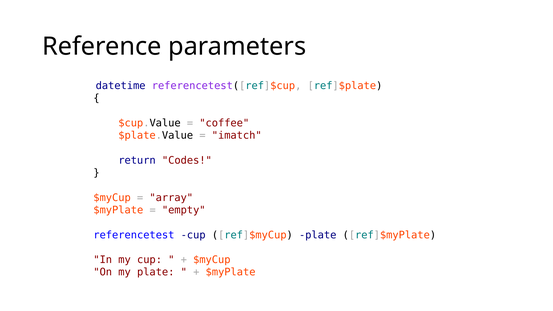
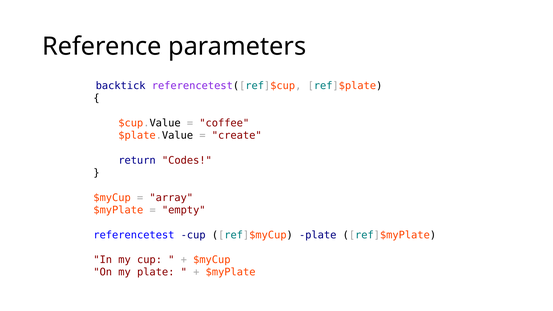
datetime: datetime -> backtick (121, 86)
imatch: imatch -> create (237, 135)
